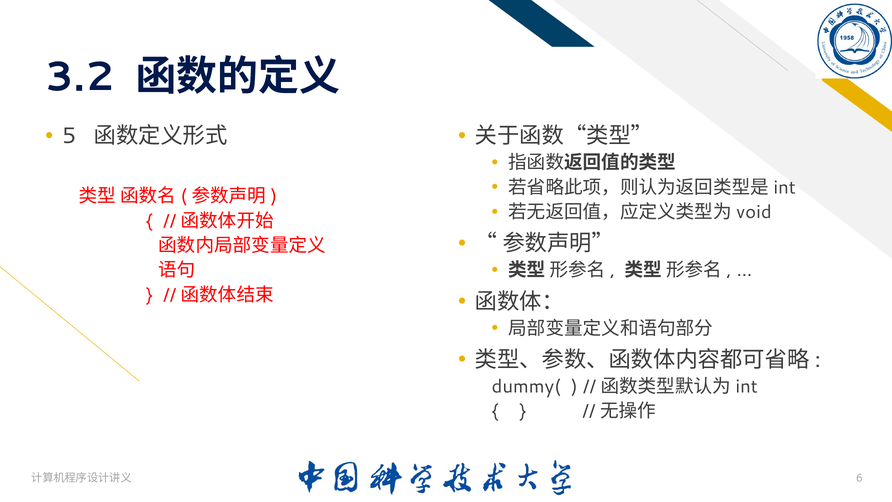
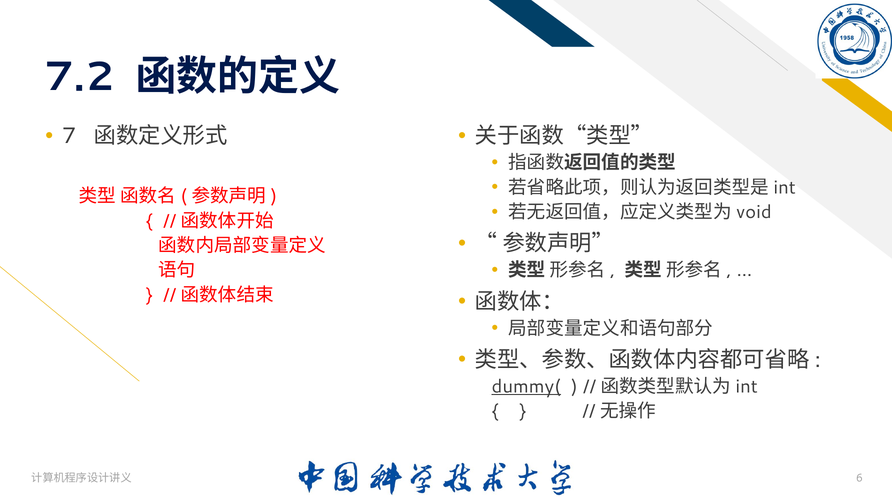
3.2: 3.2 -> 7.2 (80, 77)
5: 5 -> 7 (69, 136)
dummy( underline: none -> present (526, 386)
